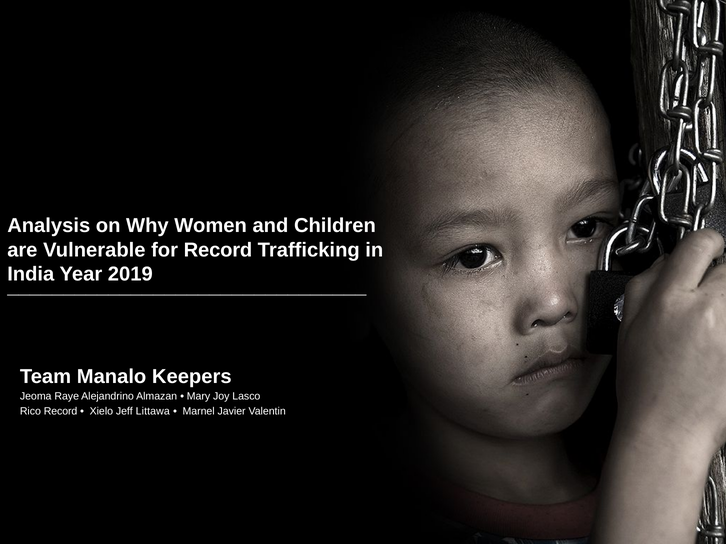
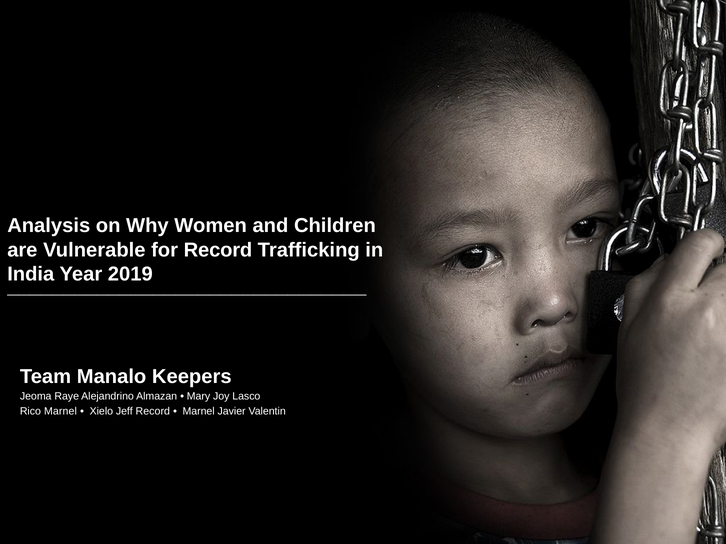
Rico Record: Record -> Marnel (60, 412)
Jeff Littawa: Littawa -> Record (153, 412)
